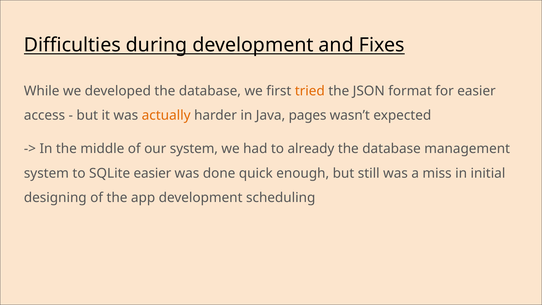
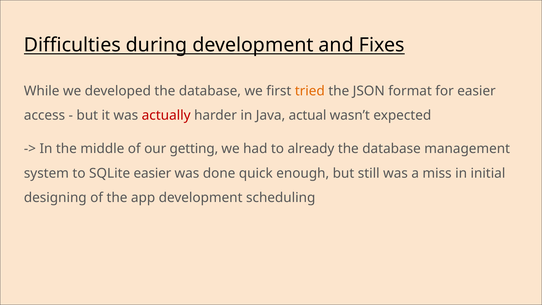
actually colour: orange -> red (166, 115)
pages: pages -> actual (308, 115)
our system: system -> getting (194, 149)
